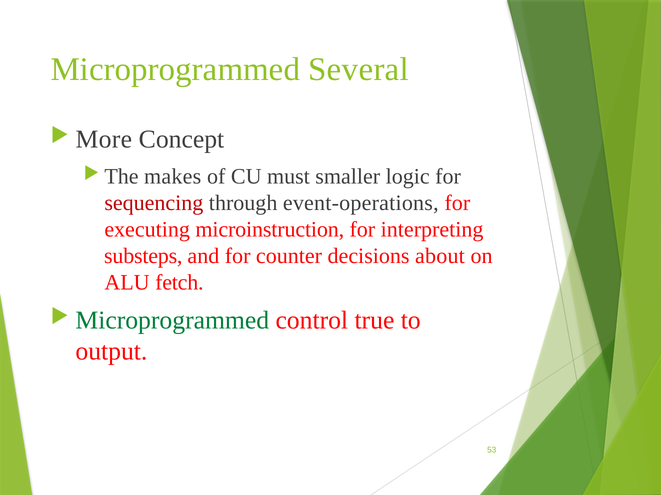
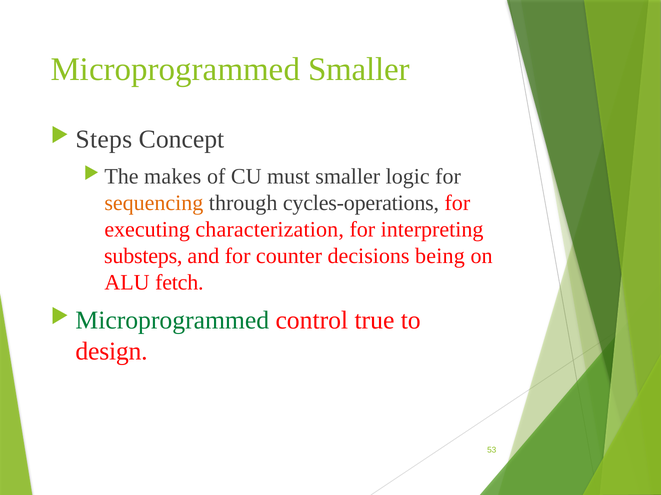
Microprogrammed Several: Several -> Smaller (359, 70)
More: More -> Steps (104, 139)
sequencing colour: red -> orange (154, 203)
event-operations: event-operations -> cycles-operations (361, 203)
microinstruction: microinstruction -> characterization (270, 230)
about: about -> being (440, 256)
output: output -> design (112, 352)
